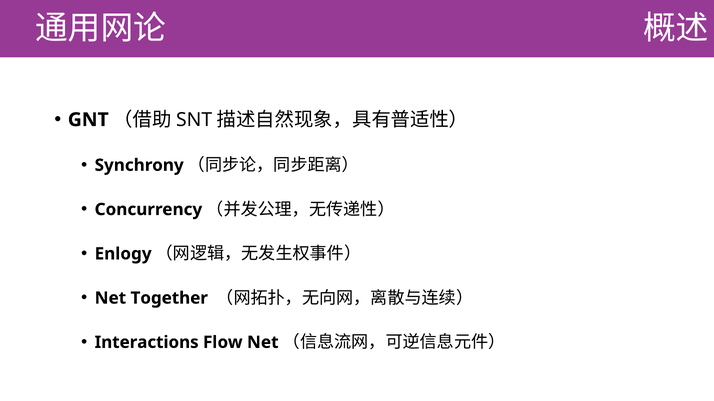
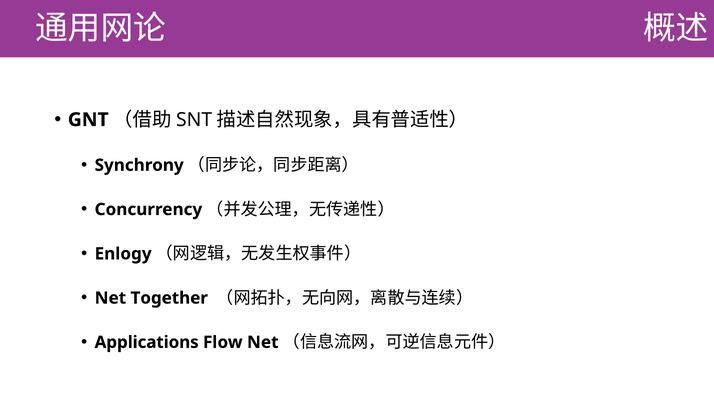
Interactions: Interactions -> Applications (147, 343)
